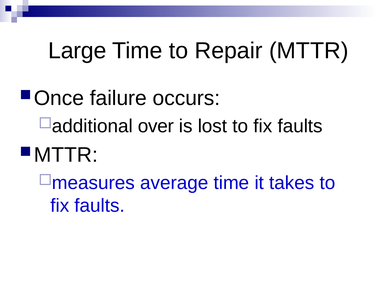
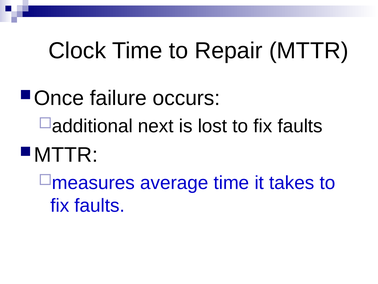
Large: Large -> Clock (77, 51)
over: over -> next (156, 126)
